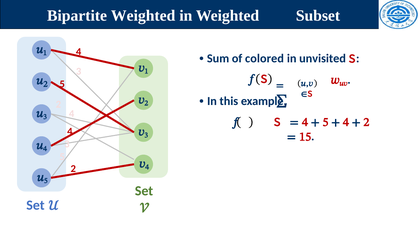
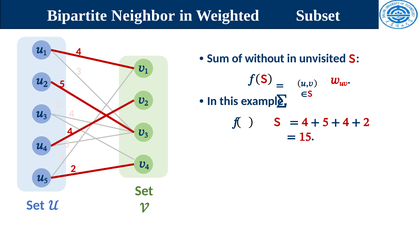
Bipartite Weighted: Weighted -> Neighbor (143, 16)
colored: colored -> without (265, 59)
